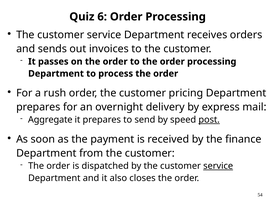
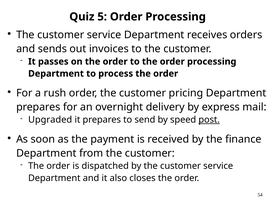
6: 6 -> 5 (102, 17)
Aggregate: Aggregate -> Upgraded (50, 120)
service underline: present -> none (218, 166)
